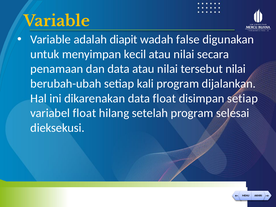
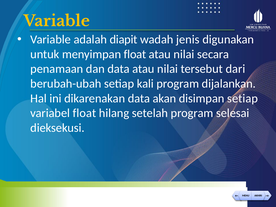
false: false -> jenis (188, 40)
menyimpan kecil: kecil -> float (135, 54)
tersebut nilai: nilai -> dari (235, 69)
data float: float -> akan (164, 98)
